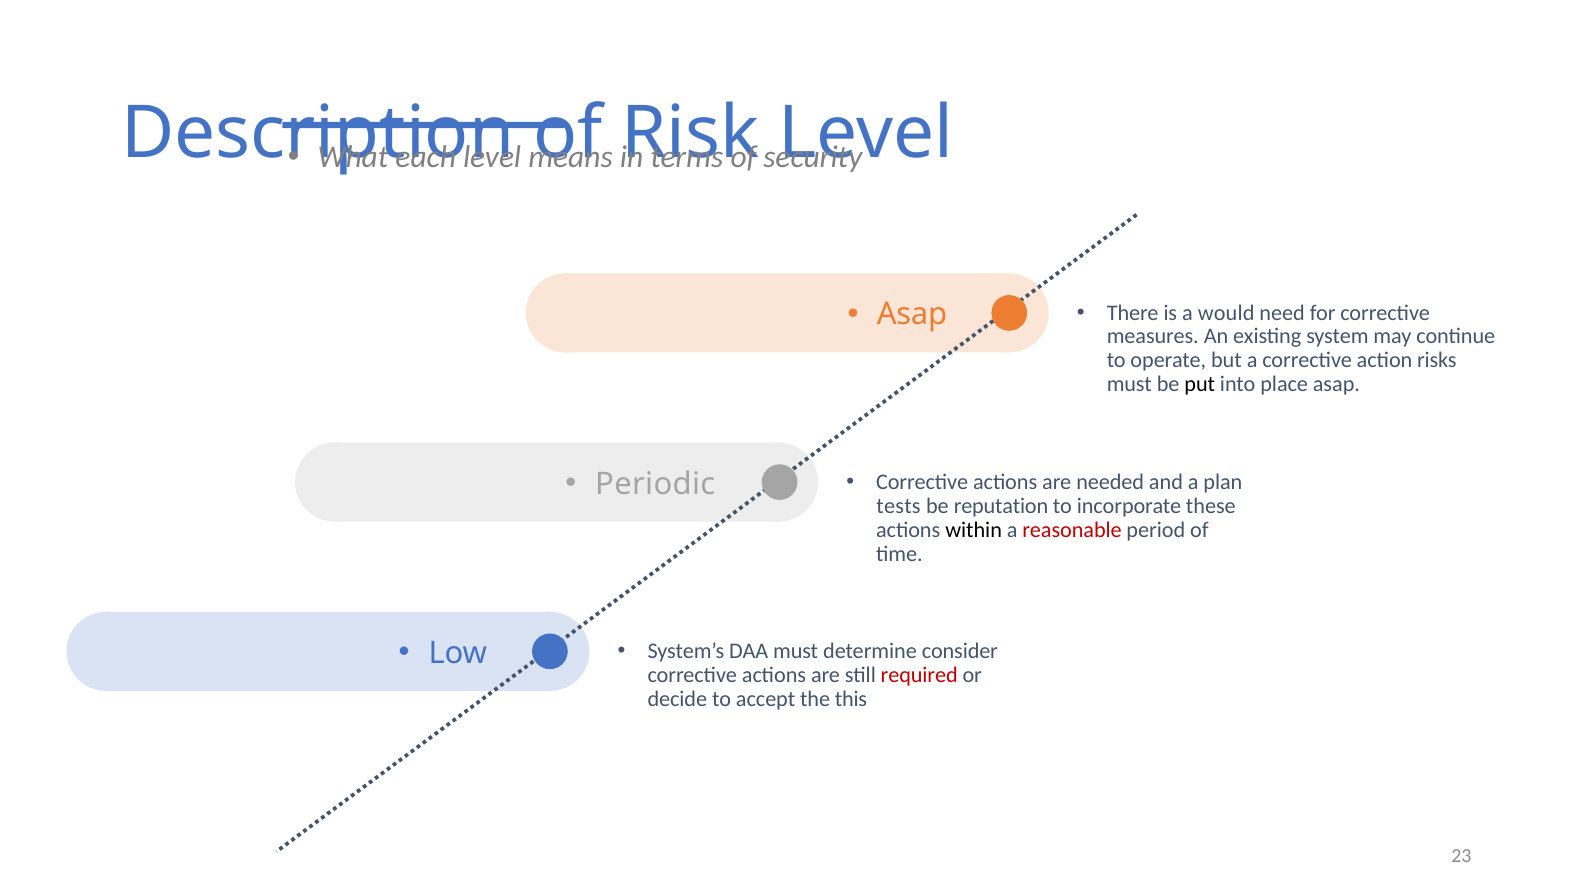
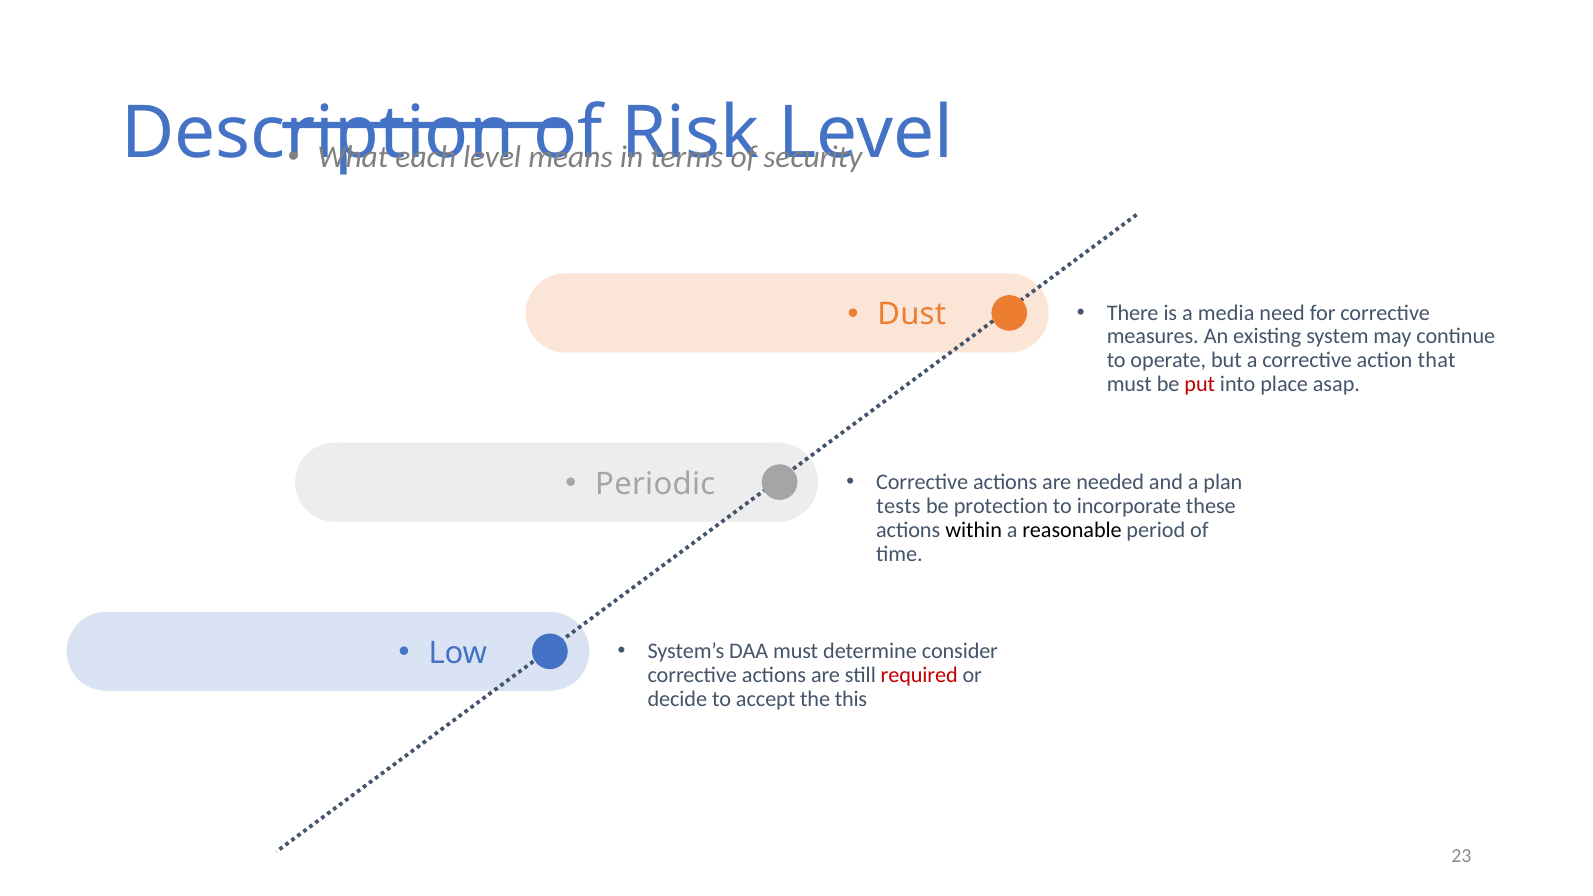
Asap: Asap -> Dust (912, 315)
would: would -> media (1226, 313)
risks: risks -> that (1437, 361)
put colour: black -> red (1200, 385)
reputation: reputation -> protection (1001, 506)
reasonable colour: red -> black (1072, 530)
